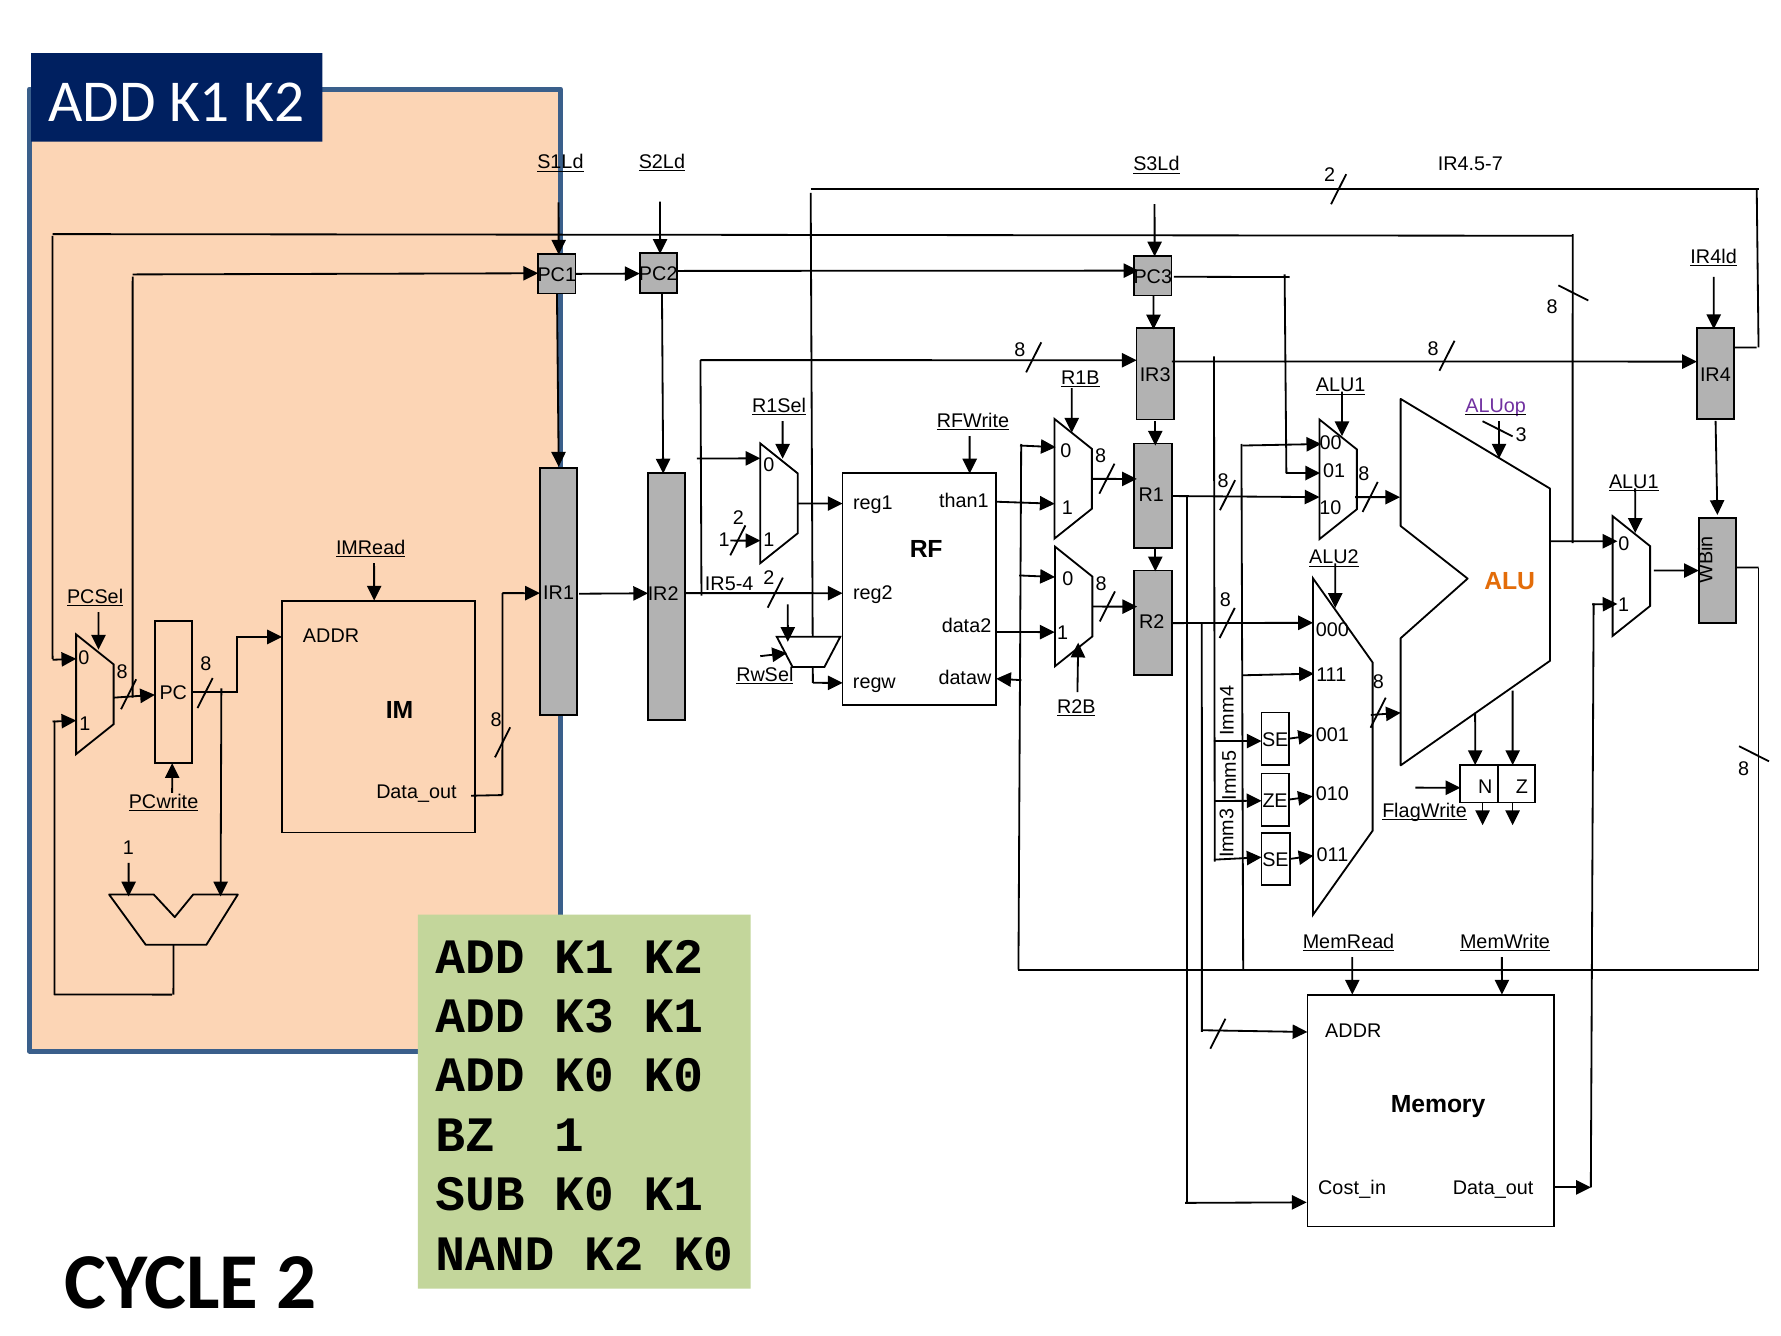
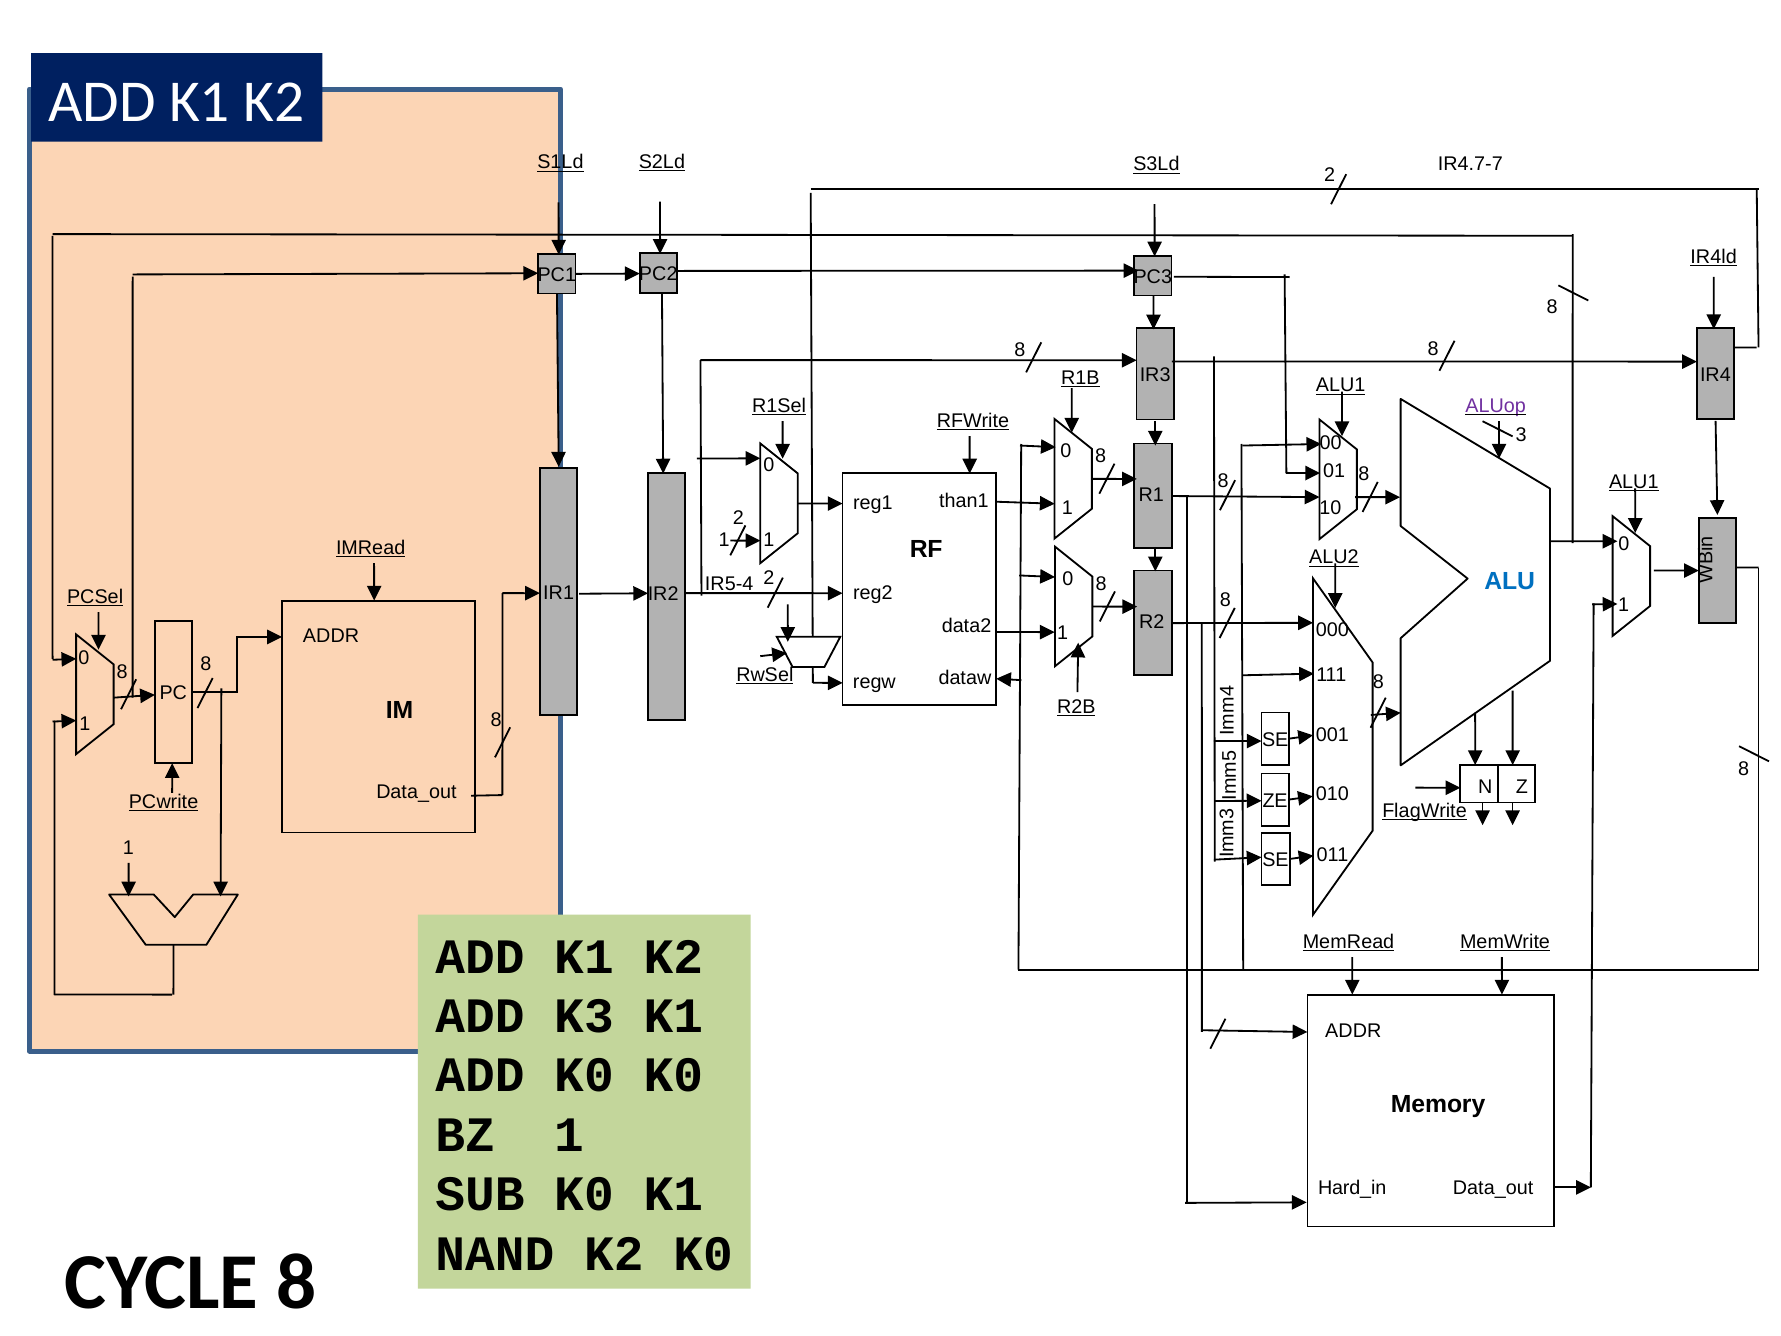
IR4.5-7: IR4.5-7 -> IR4.7-7 (1470, 164)
ALU colour: orange -> blue (1510, 581)
Cost_in: Cost_in -> Hard_in (1352, 1188)
CYCLE 2: 2 -> 8 (297, 1282)
